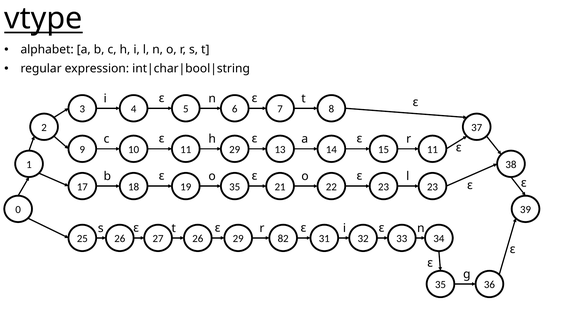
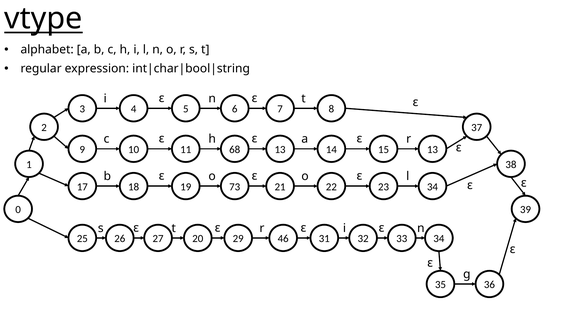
10 29: 29 -> 68 (235, 150)
14 11: 11 -> 13 (432, 150)
18 35: 35 -> 73 (235, 187)
22 23: 23 -> 34 (432, 187)
26 26: 26 -> 20 (198, 239)
82: 82 -> 46 (283, 239)
